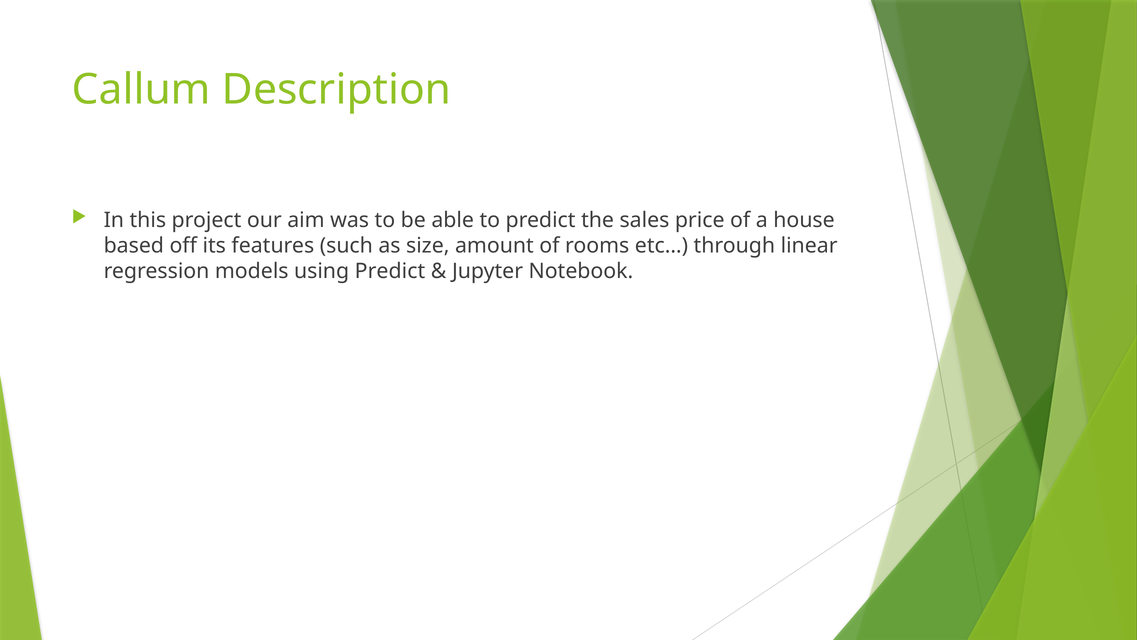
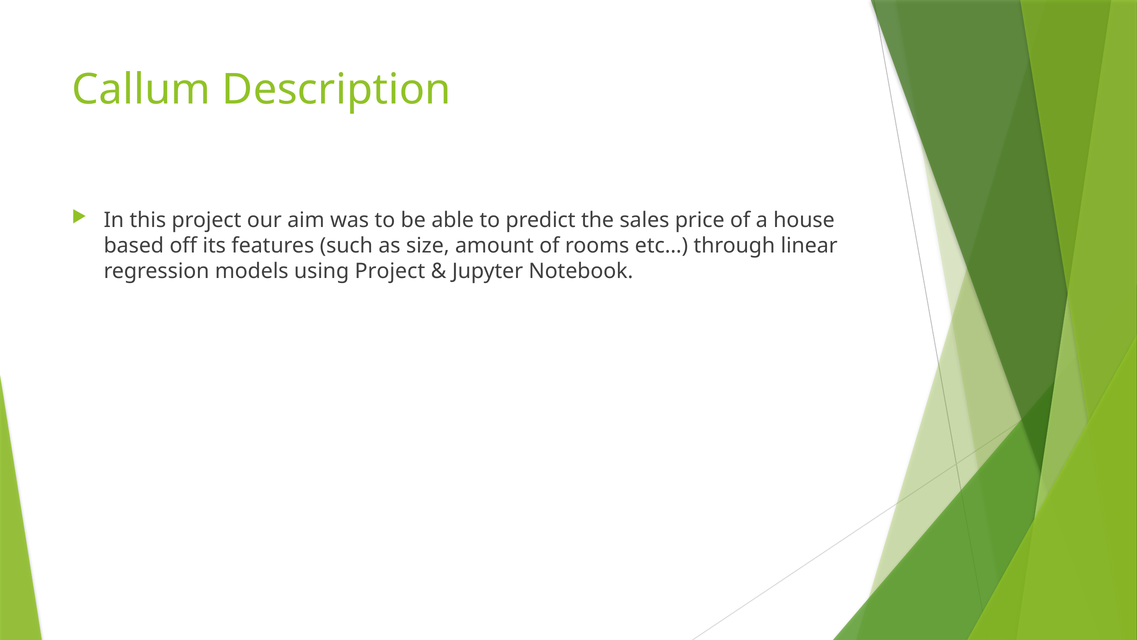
using Predict: Predict -> Project (390, 271)
